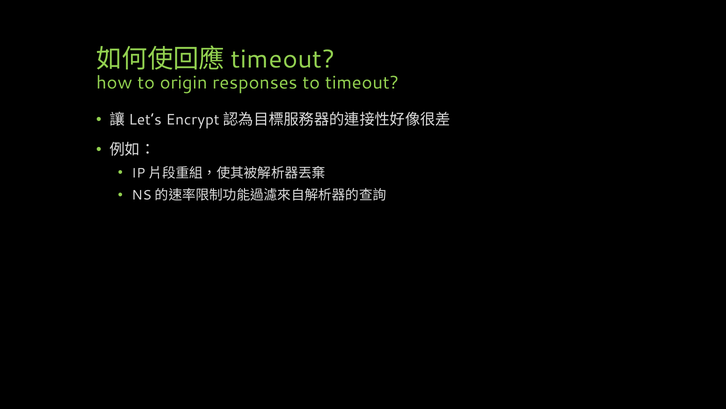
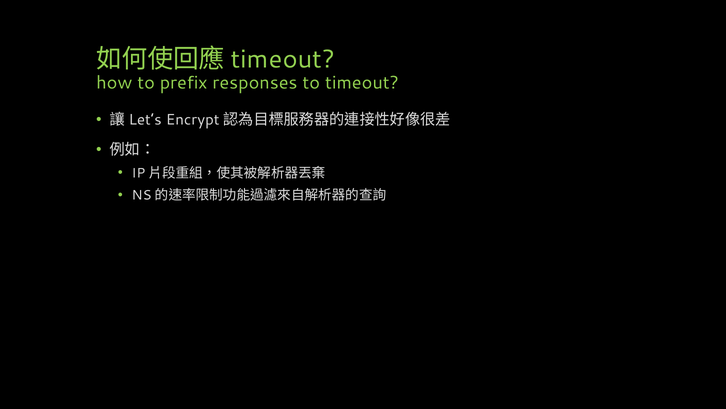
origin: origin -> prefix (184, 83)
